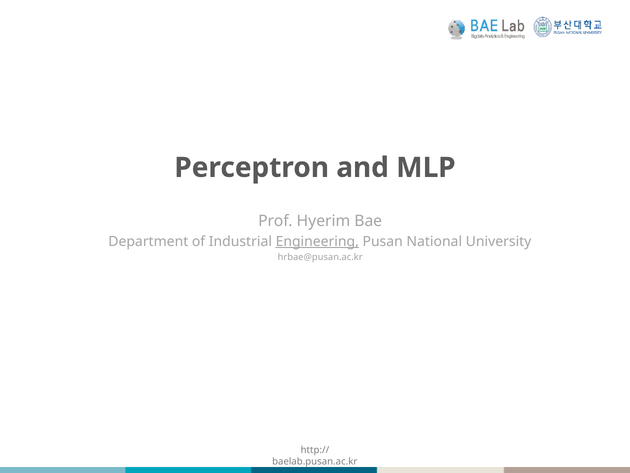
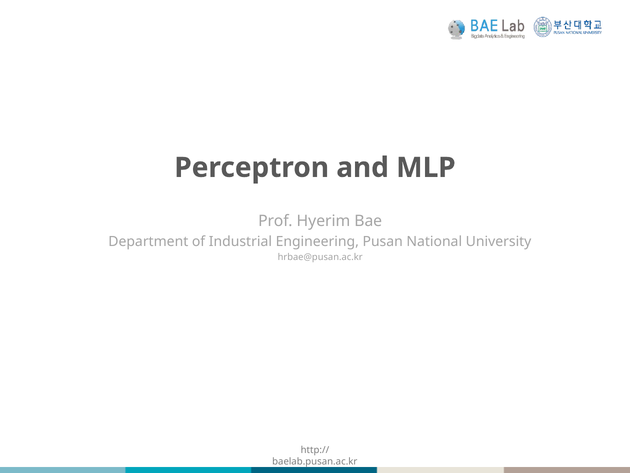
Engineering underline: present -> none (317, 241)
